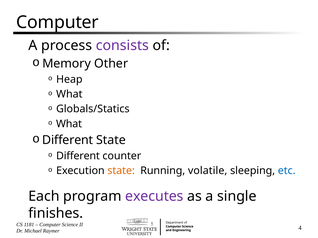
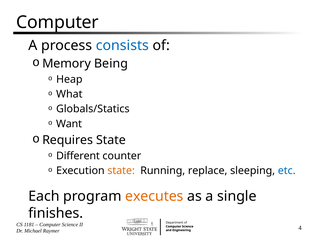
consists colour: purple -> blue (122, 46)
Other: Other -> Being (111, 64)
What: What -> Want (69, 124)
Different: Different -> Requires (68, 140)
volatile: volatile -> replace (208, 171)
executes colour: purple -> orange (154, 197)
